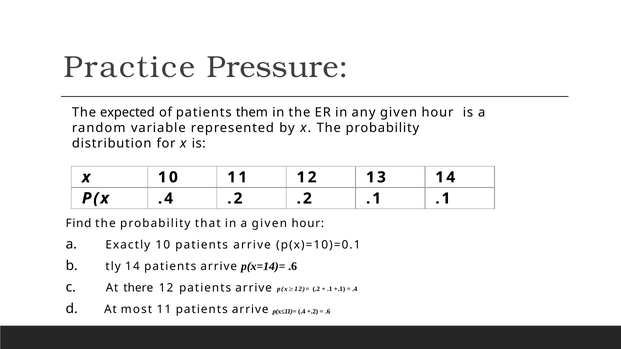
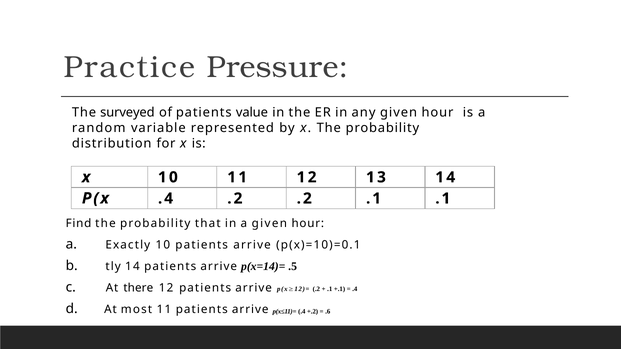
expected: expected -> surveyed (127, 113)
them: them -> value (252, 113)
p(x=14)= .6: .6 -> .5 (293, 267)
